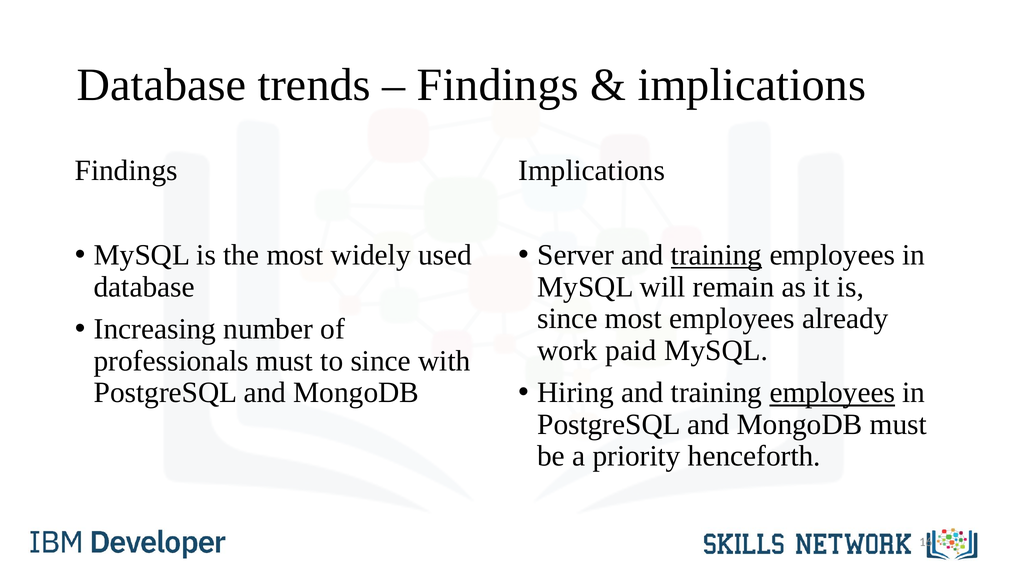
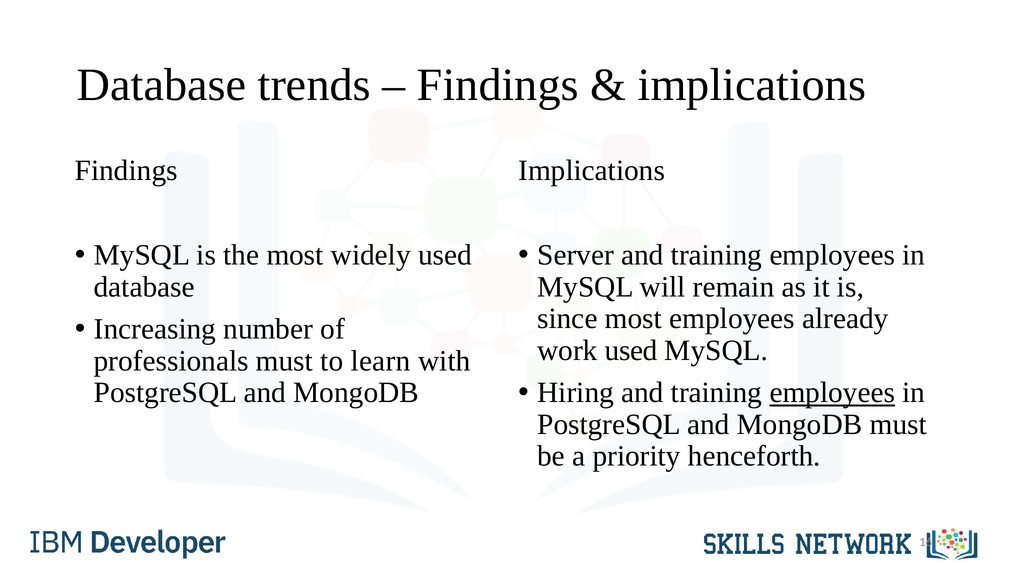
training underline: present -> none (717, 255)
work paid: paid -> used (631, 350)
to since: since -> learn (381, 361)
